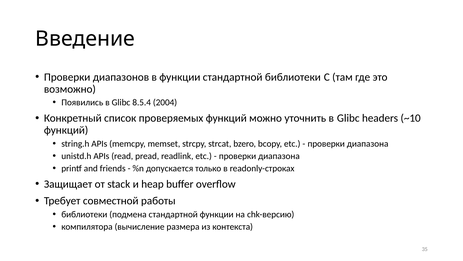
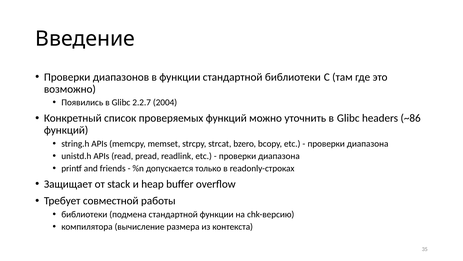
8.5.4: 8.5.4 -> 2.2.7 (142, 102)
~10: ~10 -> ~86 (411, 118)
